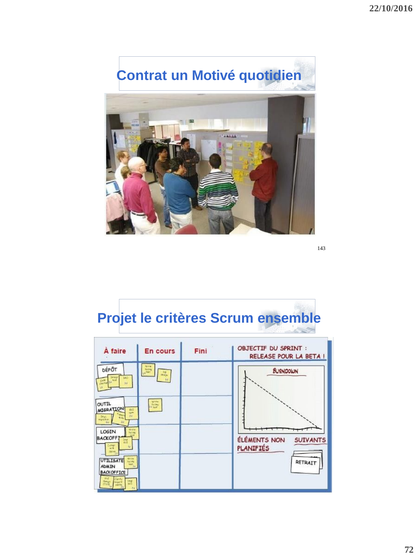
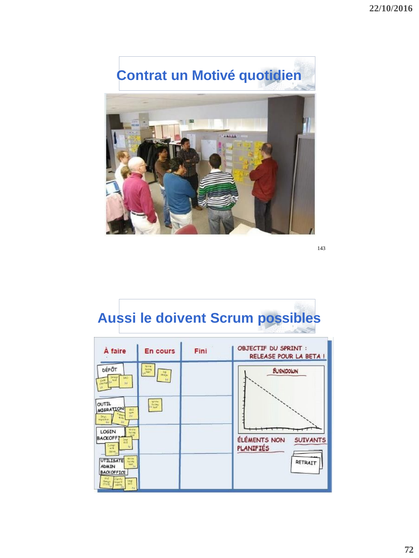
Projet: Projet -> Aussi (117, 318)
critères: critères -> doivent (181, 318)
ensemble: ensemble -> possibles (289, 318)
